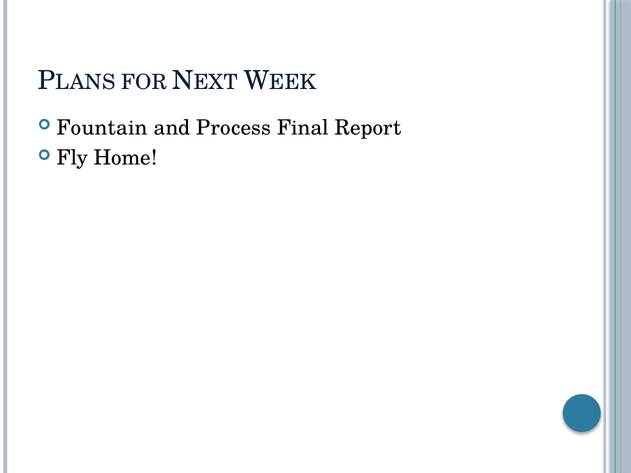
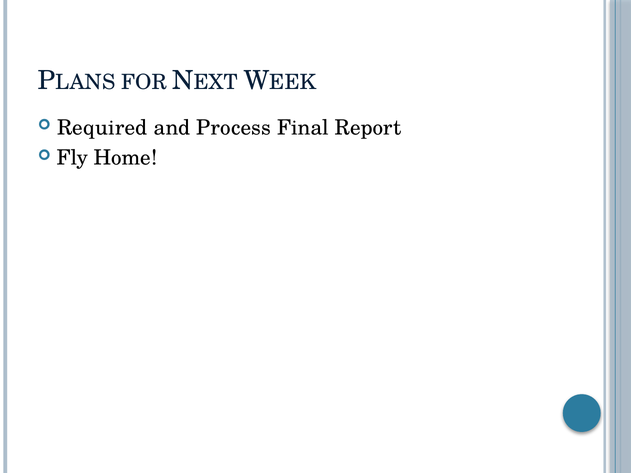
Fountain: Fountain -> Required (102, 128)
